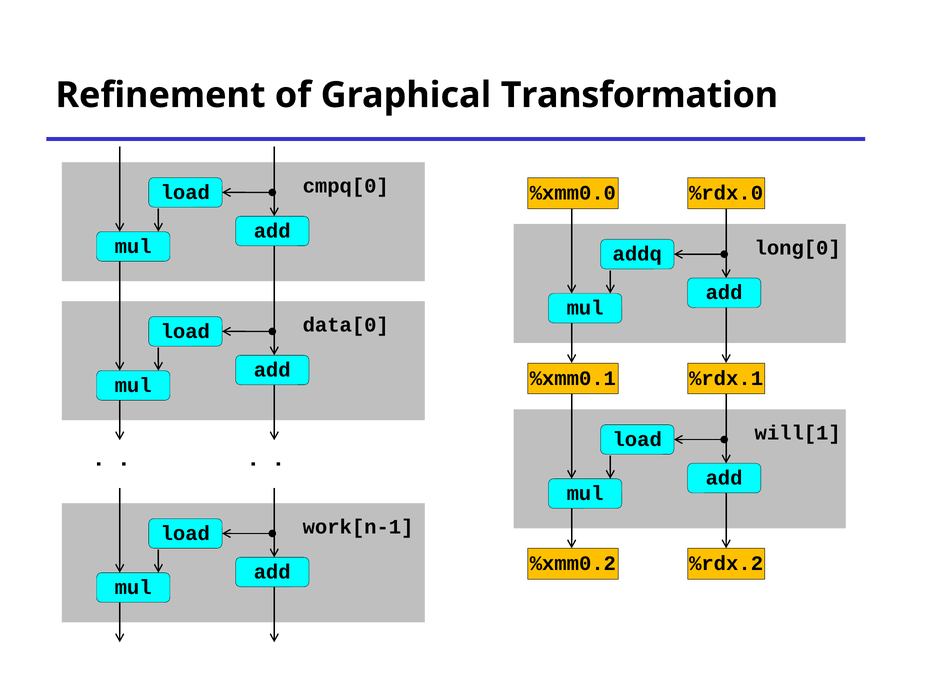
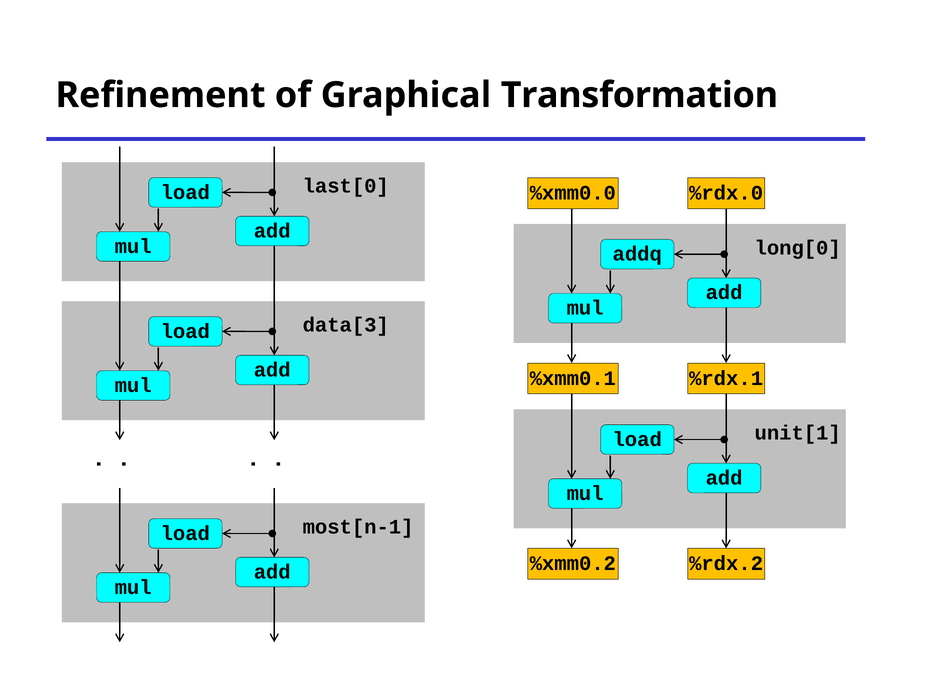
cmpq[0: cmpq[0 -> last[0 (346, 186)
data[0: data[0 -> data[3 (346, 325)
will[1: will[1 -> unit[1 (798, 433)
work[n-1: work[n-1 -> most[n-1 (358, 527)
